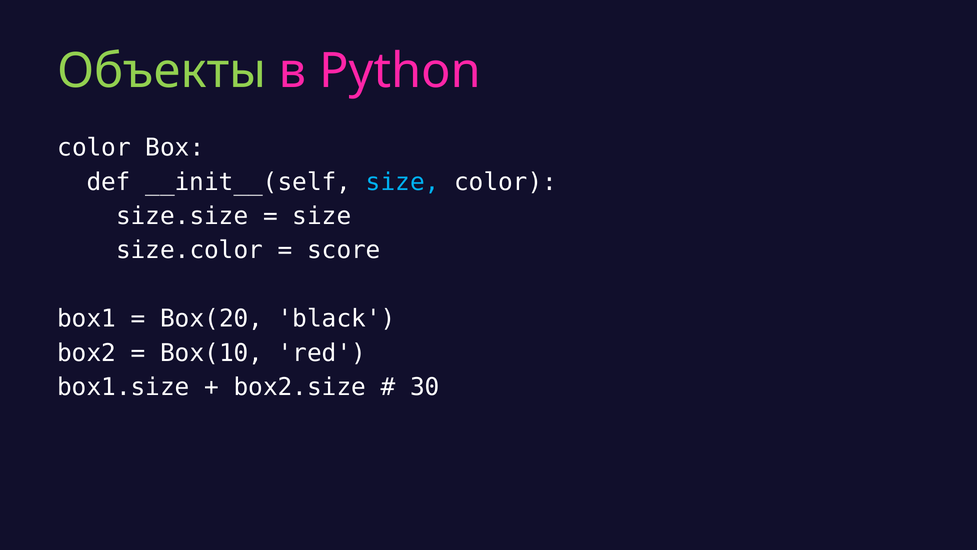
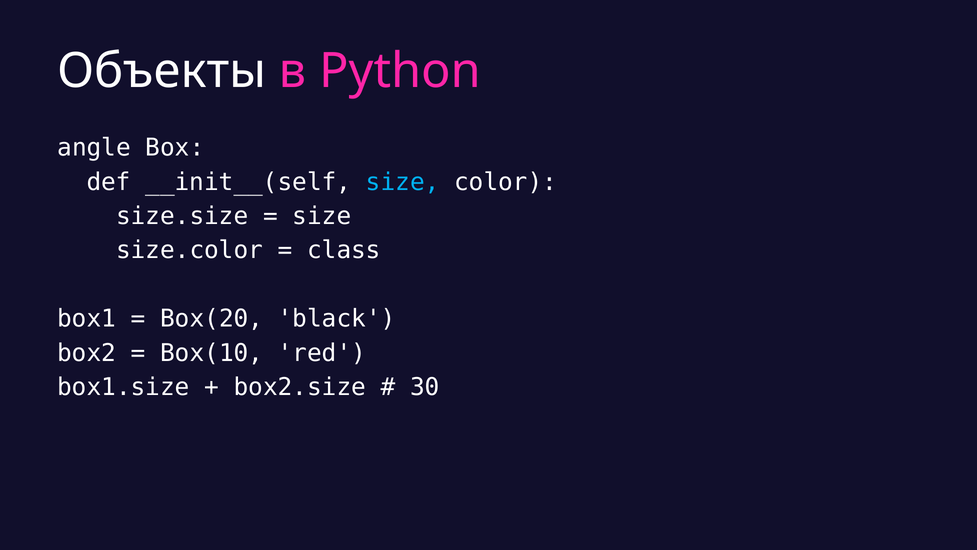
Объекты colour: light green -> white (162, 71)
color: color -> angle (94, 148)
score: score -> class (344, 250)
